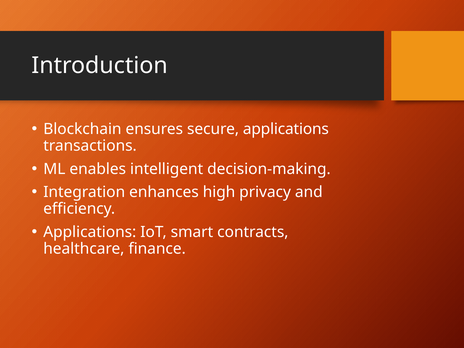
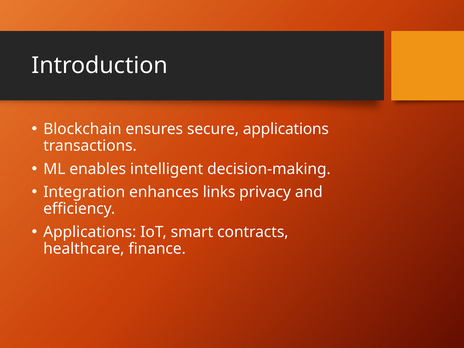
high: high -> links (219, 192)
